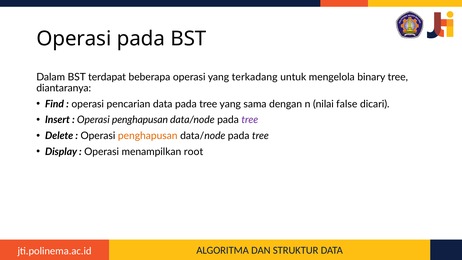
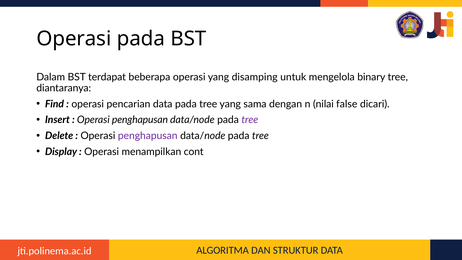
terkadang: terkadang -> disamping (255, 77)
penghapusan colour: orange -> purple (148, 136)
root: root -> cont (194, 152)
